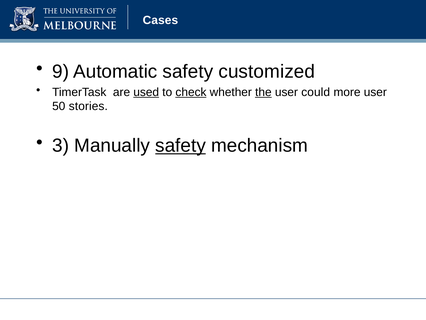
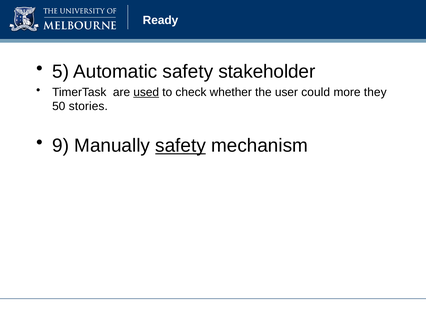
Cases: Cases -> Ready (160, 20)
9: 9 -> 5 (61, 72)
customized: customized -> stakeholder (267, 72)
check underline: present -> none (191, 92)
the underline: present -> none (263, 92)
more user: user -> they (375, 92)
3: 3 -> 9 (61, 145)
